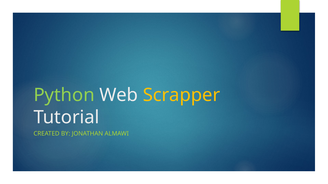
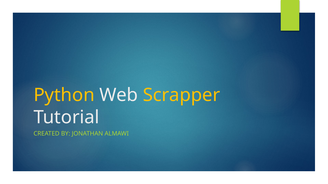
Python colour: light green -> yellow (64, 95)
